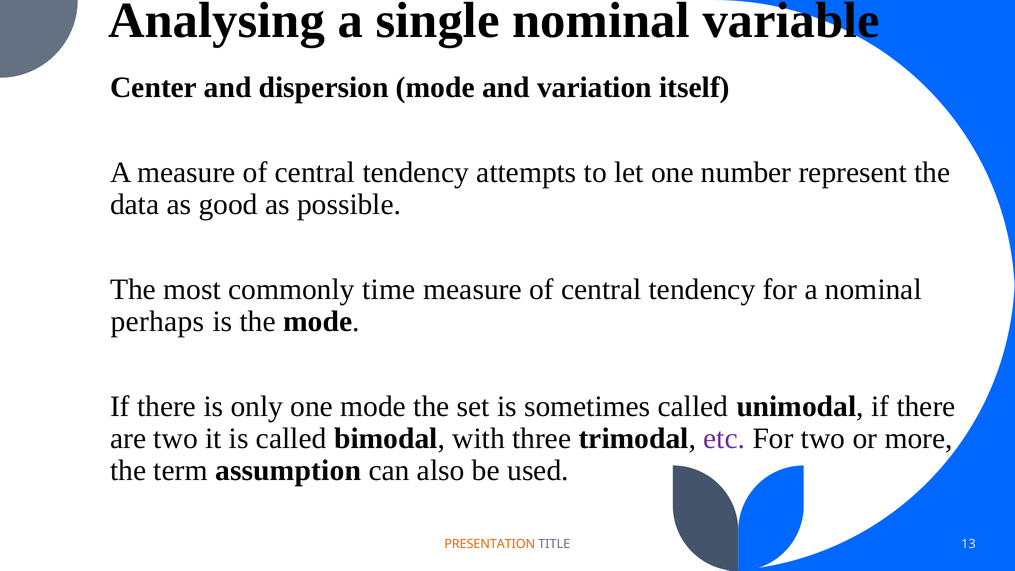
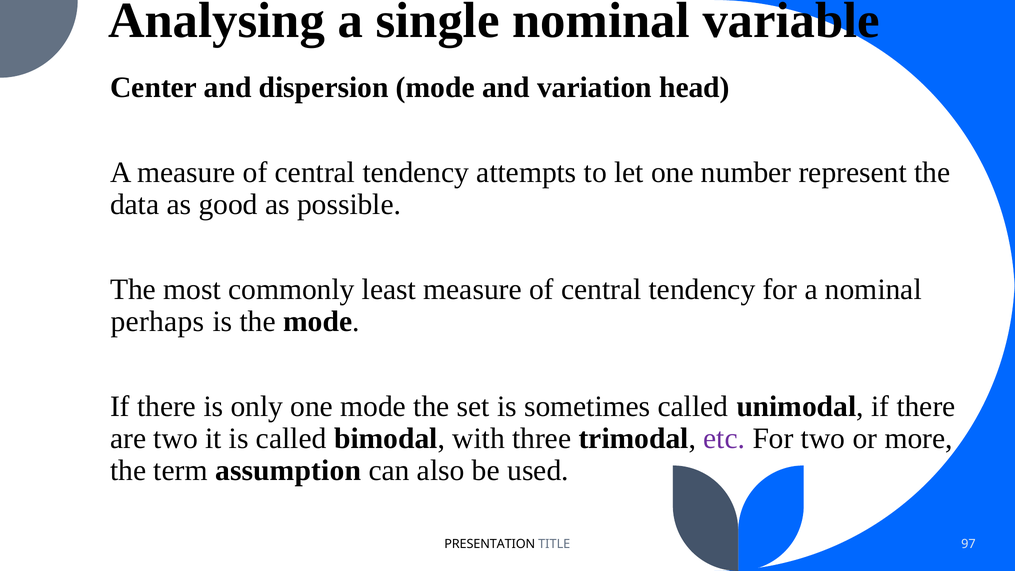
itself: itself -> head (694, 87)
time: time -> least (389, 290)
PRESENTATION colour: orange -> black (490, 544)
13: 13 -> 97 (968, 544)
